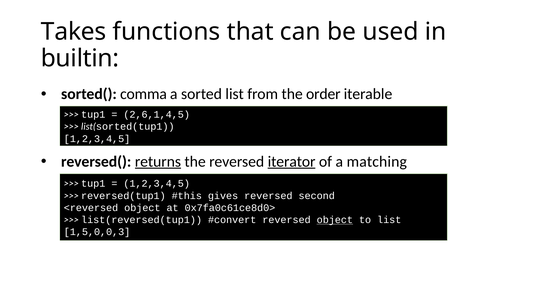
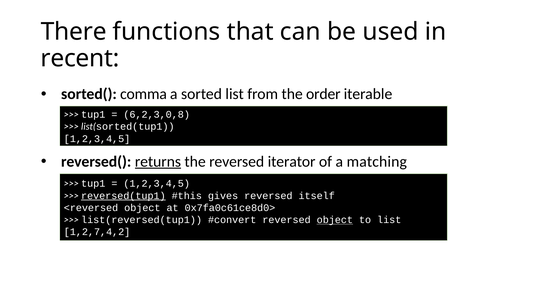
Takes: Takes -> There (74, 32)
builtin: builtin -> recent (80, 58)
2,6,1,4,5: 2,6,1,4,5 -> 6,2,3,0,8 (157, 115)
iterator underline: present -> none (292, 162)
reversed(tup1 underline: none -> present (123, 196)
second: second -> itself (317, 196)
1,5,0,0,3: 1,5,0,0,3 -> 1,2,7,4,2 (97, 232)
